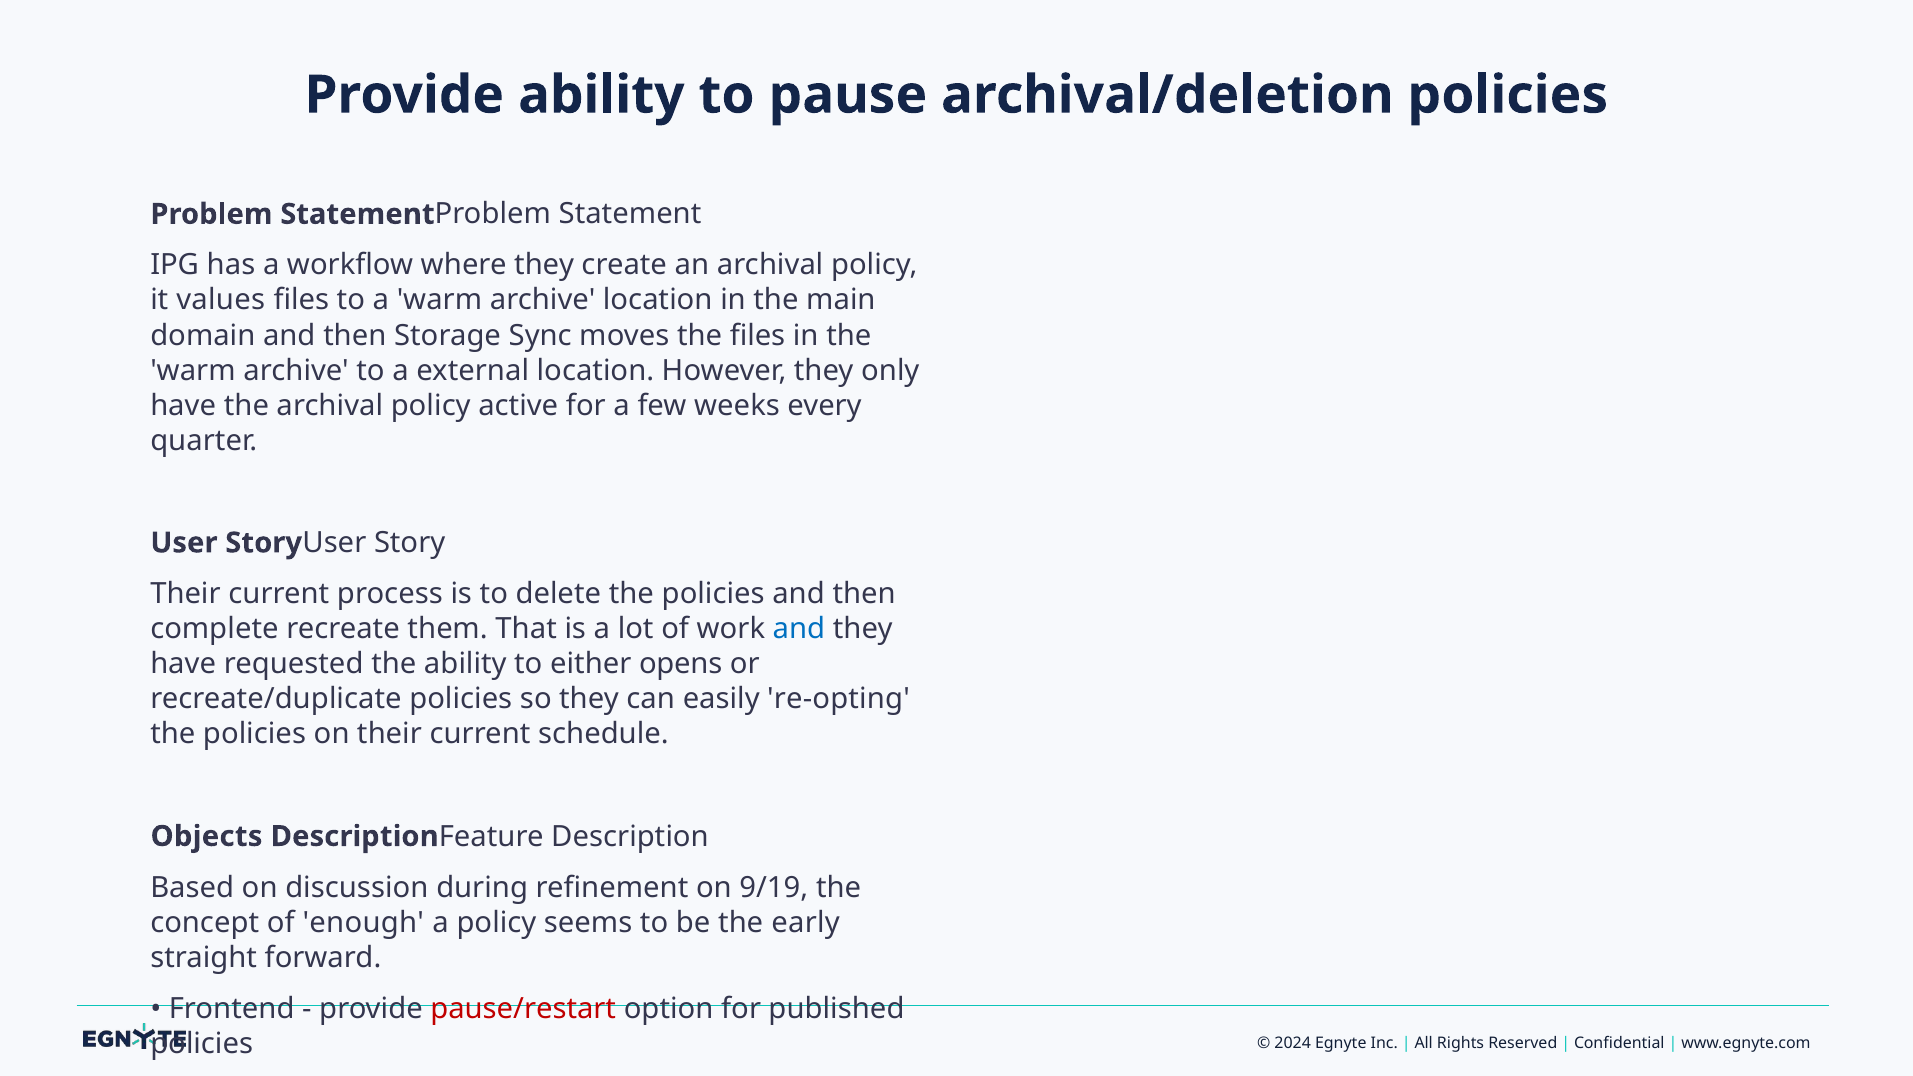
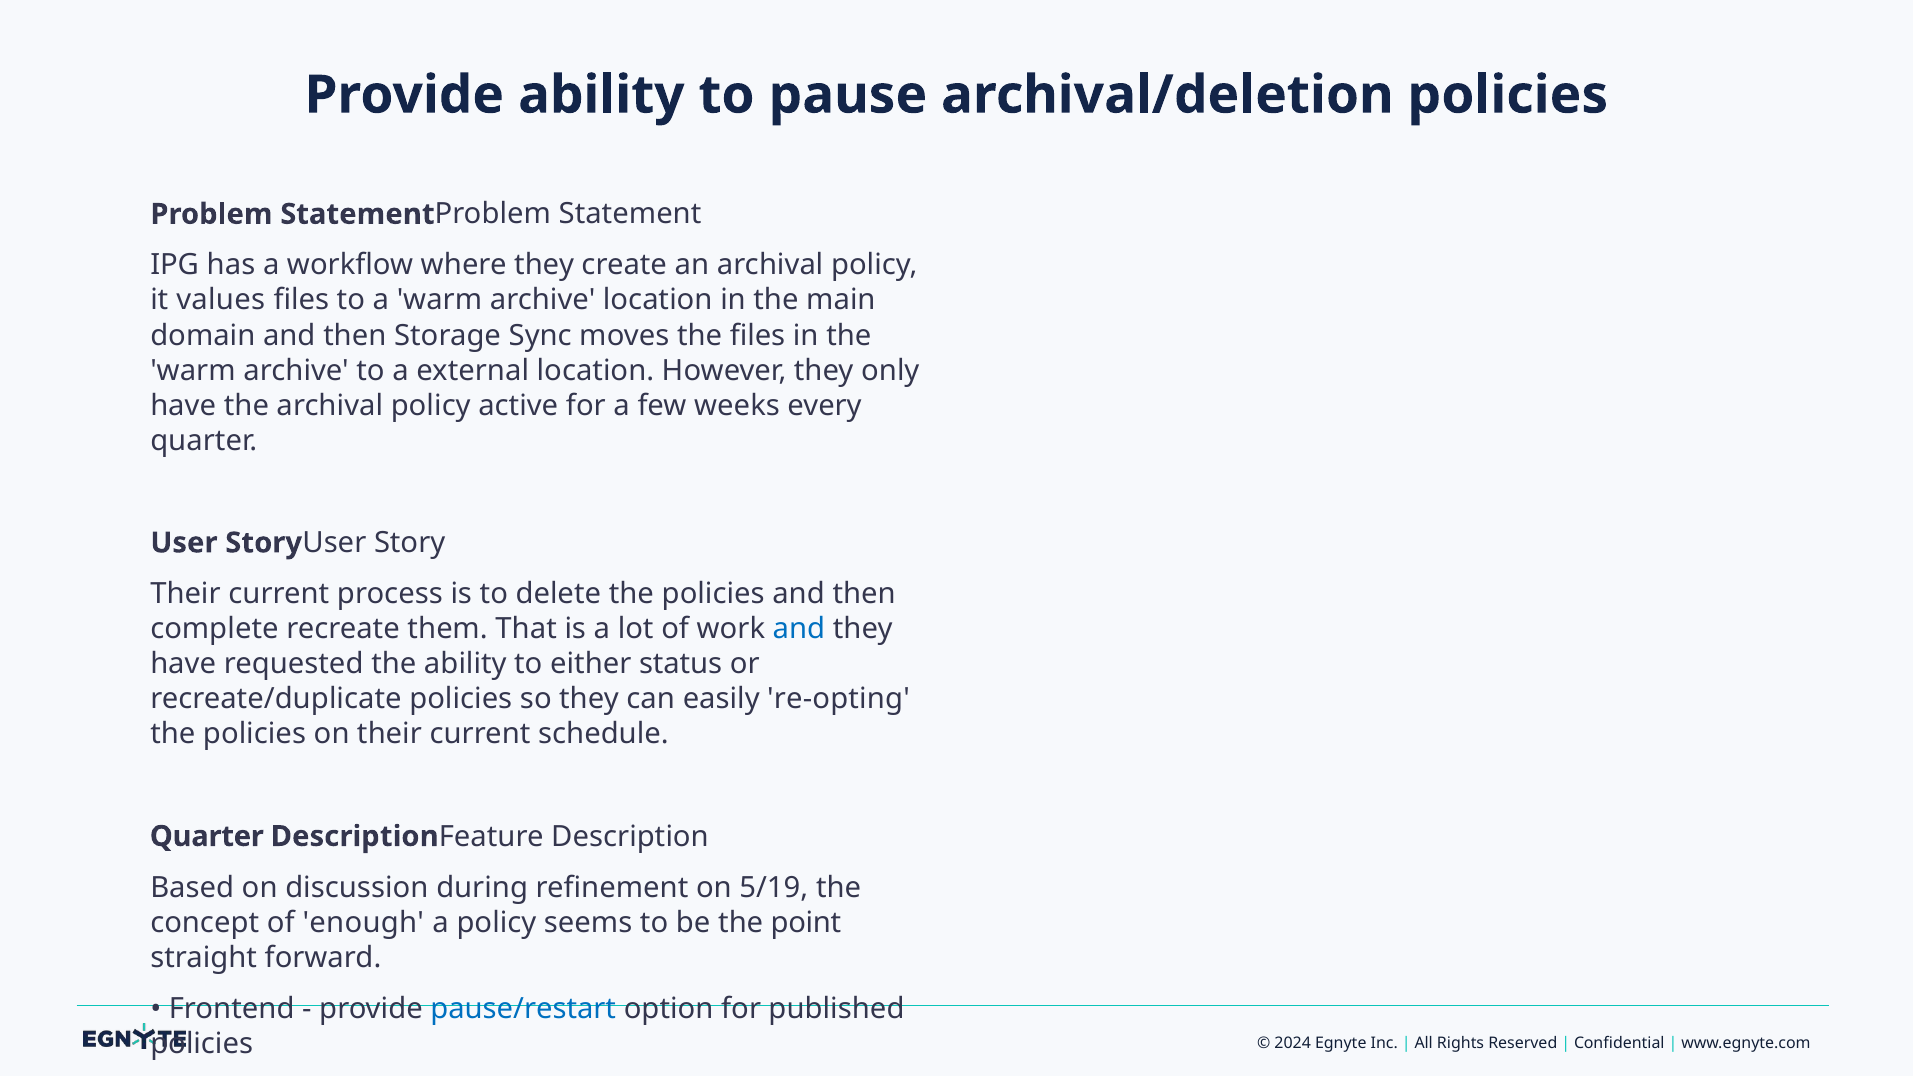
opens: opens -> status (681, 664)
Objects: Objects -> Quarter (207, 836)
9/19: 9/19 -> 5/19 (774, 888)
early: early -> point (806, 923)
pause/restart colour: red -> blue (523, 1009)
